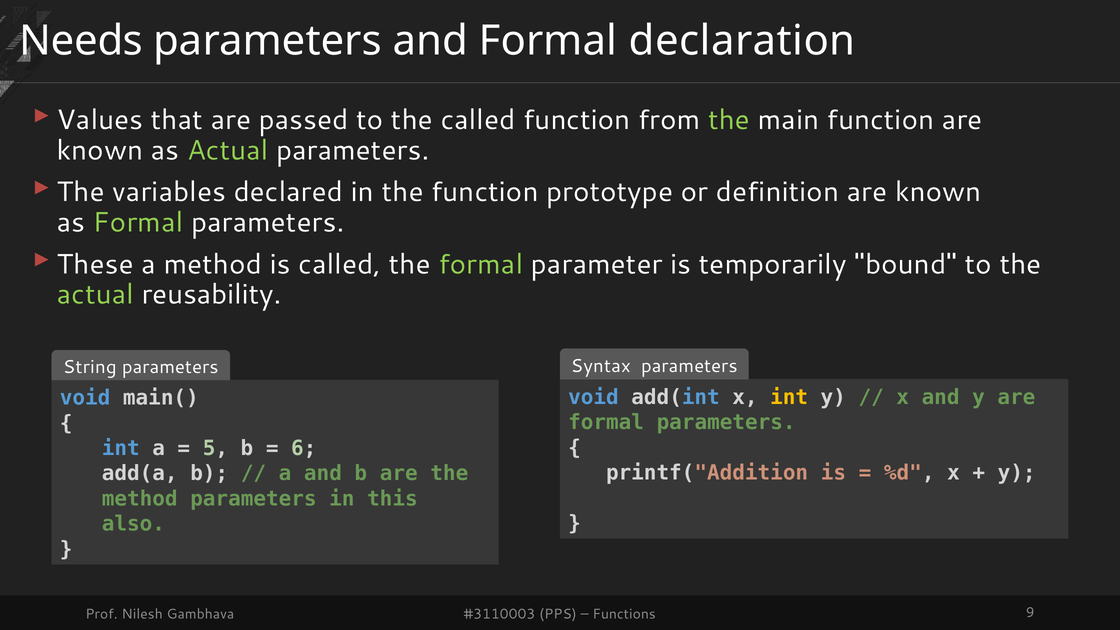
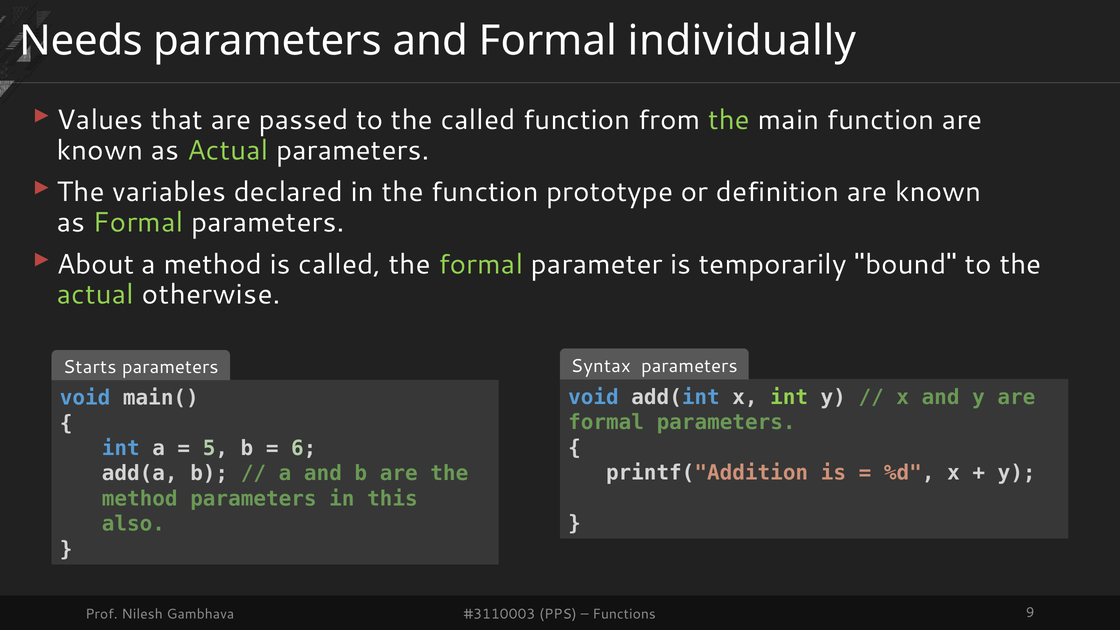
declaration: declaration -> individually (742, 41)
These: These -> About (95, 264)
reusability: reusability -> otherwise (211, 295)
String: String -> Starts (90, 367)
int colour: yellow -> light green (789, 397)
